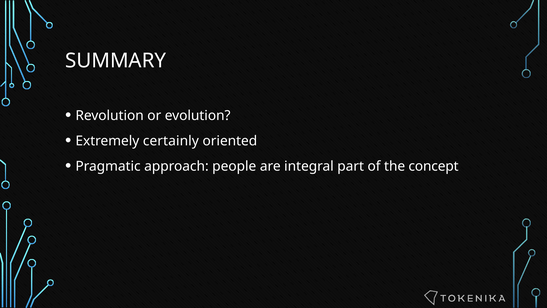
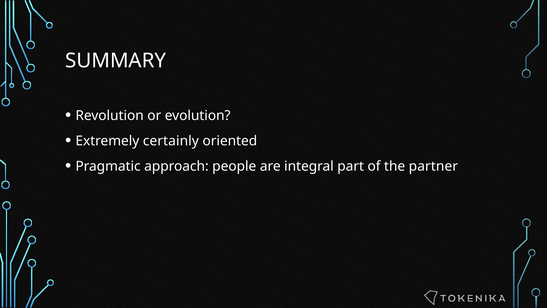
concept: concept -> partner (433, 166)
